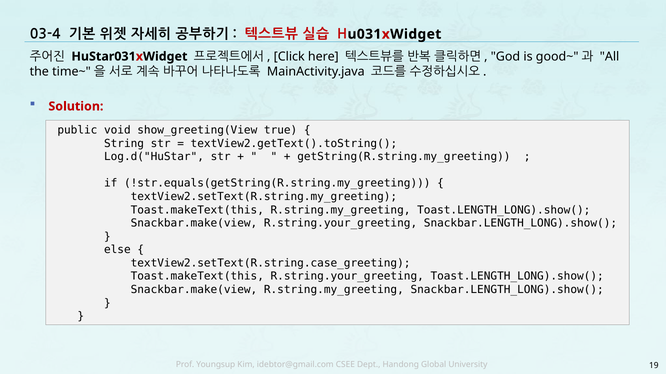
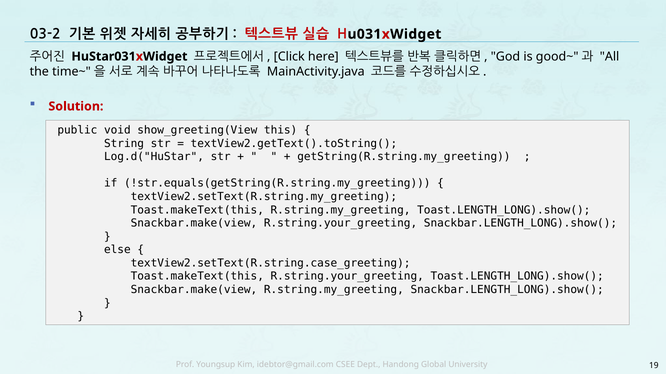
03-4: 03-4 -> 03-2 (45, 34)
true: true -> this (281, 130)
